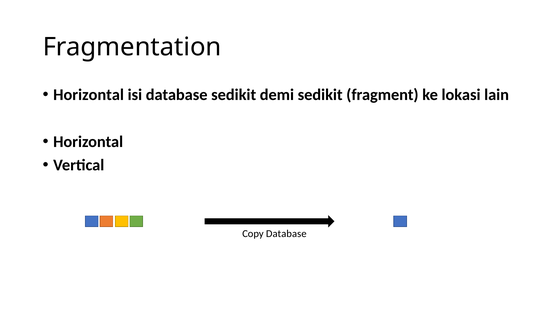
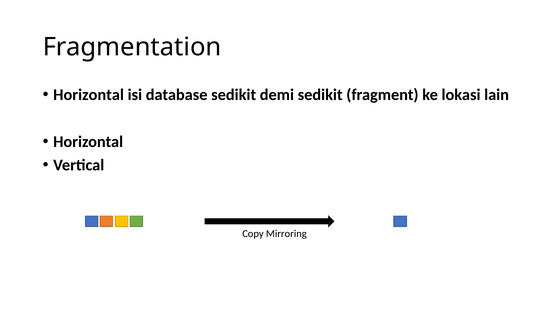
Copy Database: Database -> Mirroring (286, 234)
